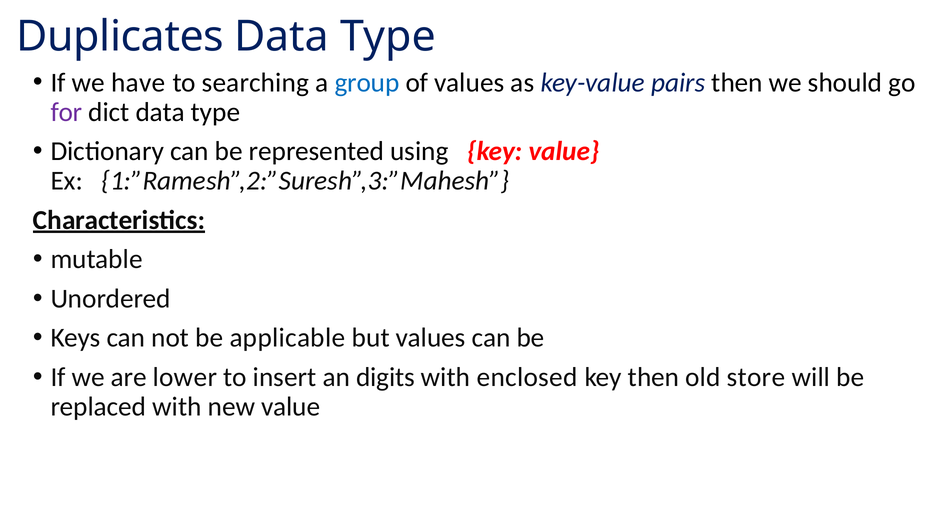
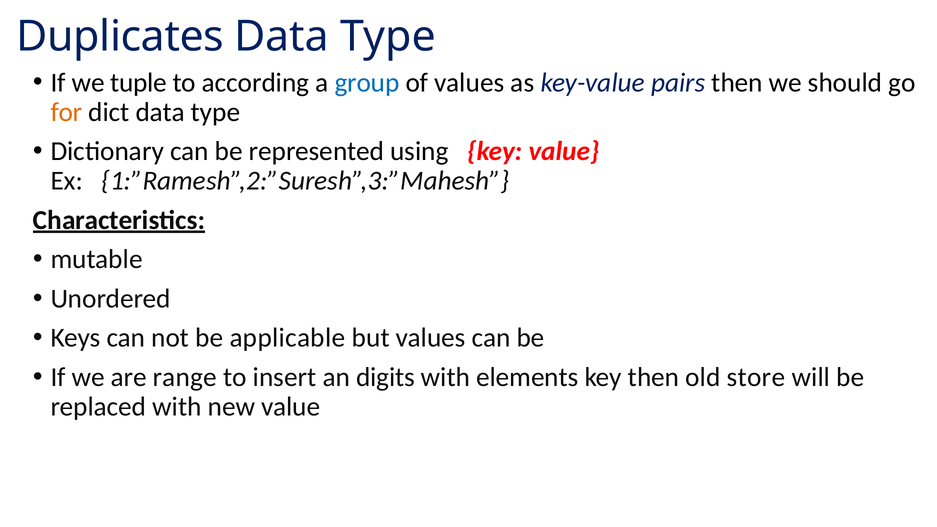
have: have -> tuple (139, 83)
searching: searching -> according (256, 83)
for colour: purple -> orange (66, 112)
lower: lower -> range (185, 377)
enclosed: enclosed -> elements (527, 377)
